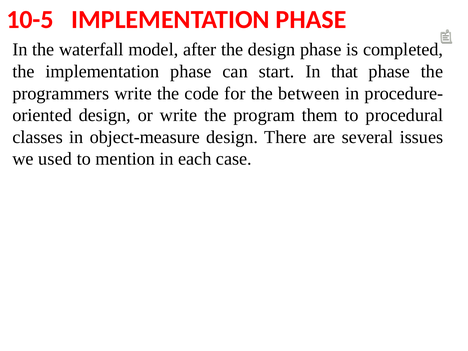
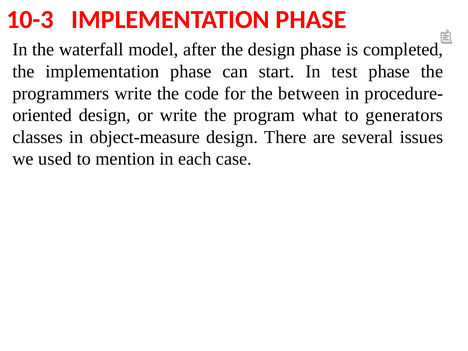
10-5: 10-5 -> 10-3 (30, 20)
that: that -> test (344, 72)
them: them -> what (320, 115)
procedural: procedural -> generators (404, 115)
